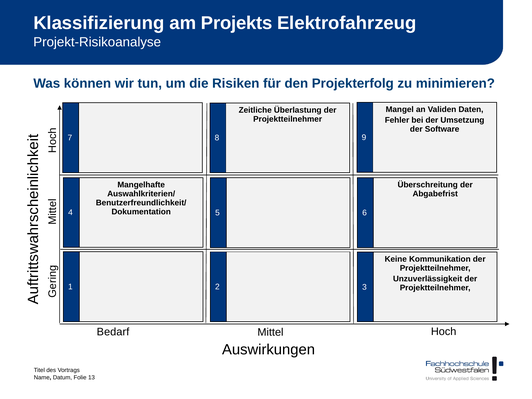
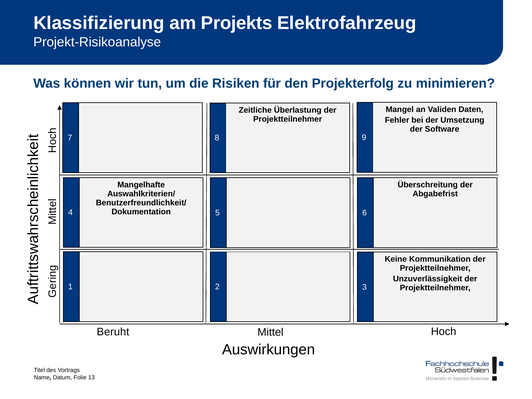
Bedarf: Bedarf -> Beruht (113, 332)
